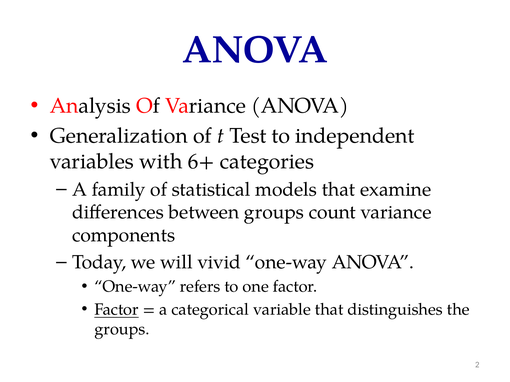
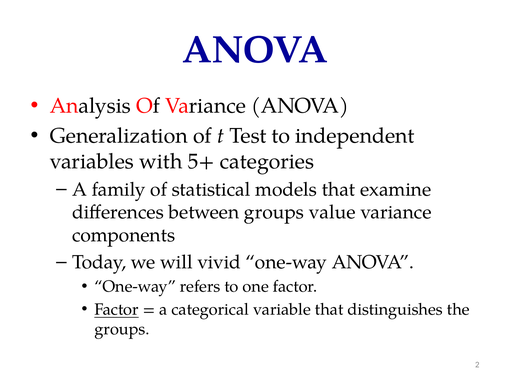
6+: 6+ -> 5+ (201, 162)
count: count -> value (332, 213)
